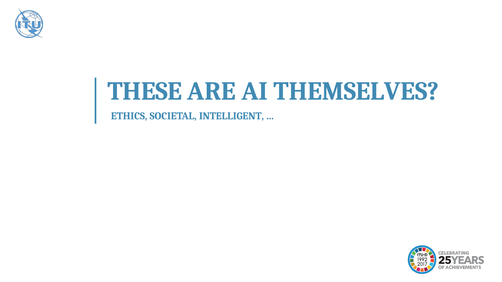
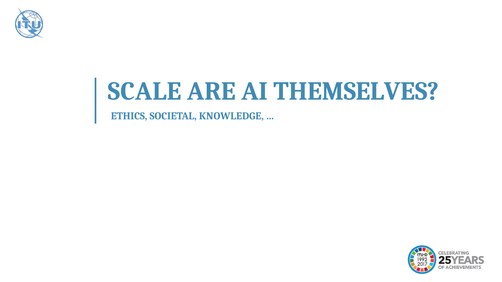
THESE: THESE -> SCALE (145, 91)
INTELLIGENT: INTELLIGENT -> KNOWLEDGE (231, 116)
